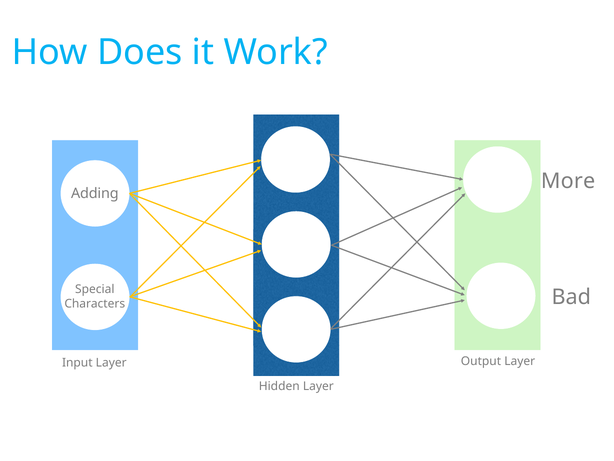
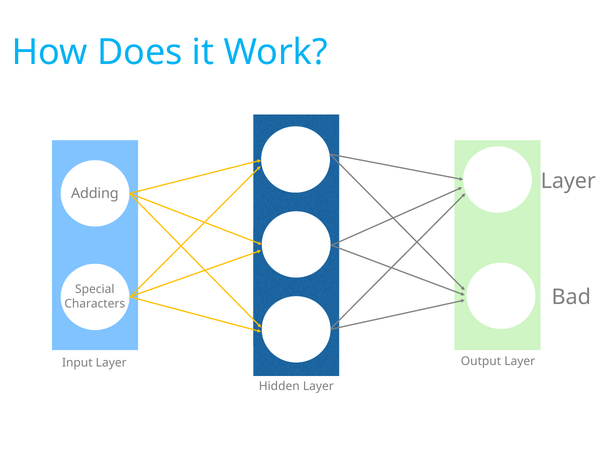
More: More -> Layer (568, 181)
